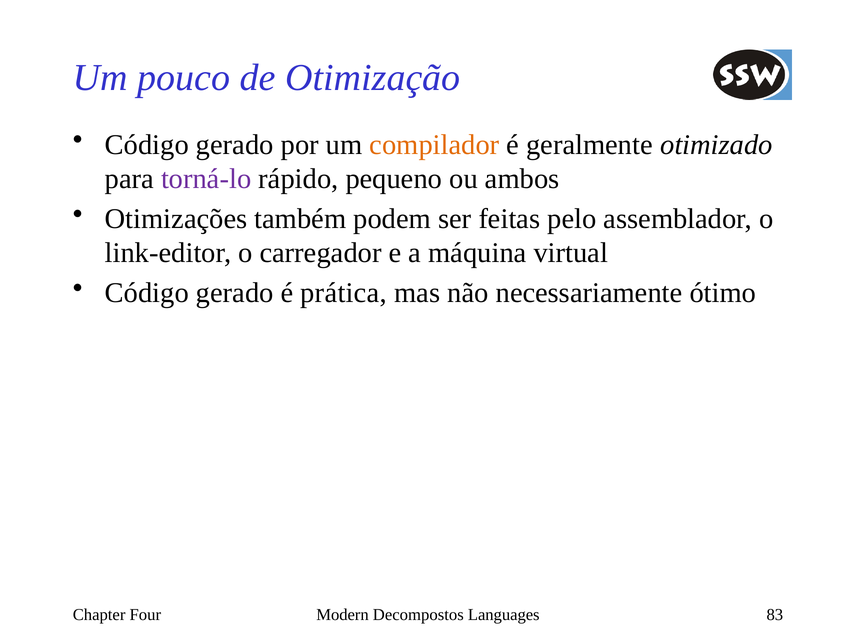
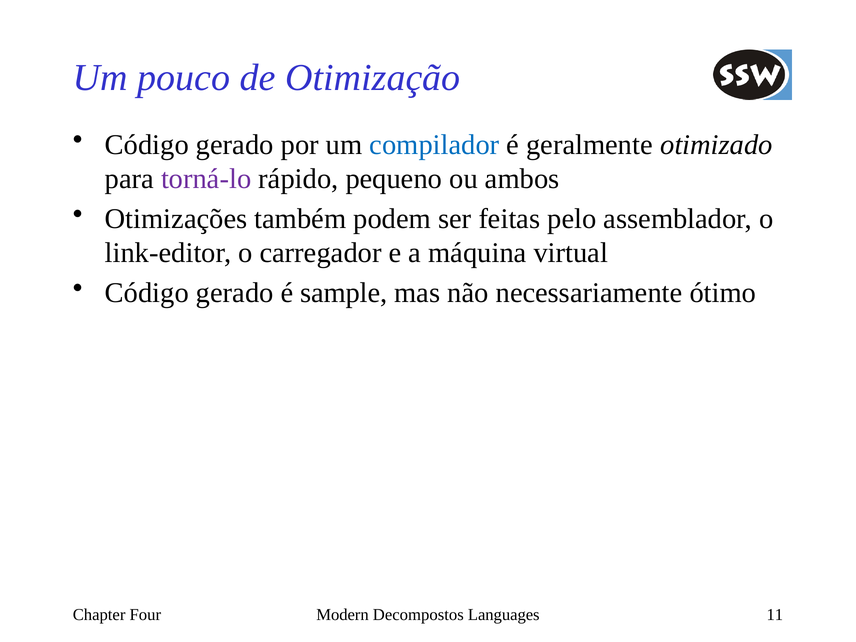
compilador colour: orange -> blue (434, 145)
prática: prática -> sample (344, 293)
83: 83 -> 11 (775, 615)
